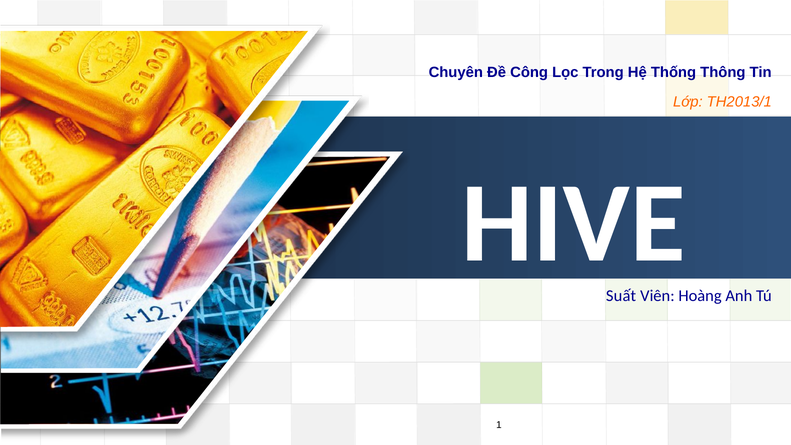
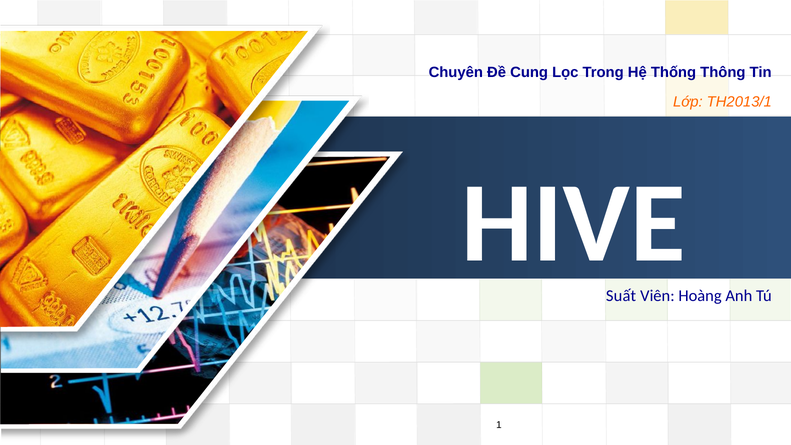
Công: Công -> Cung (529, 72)
